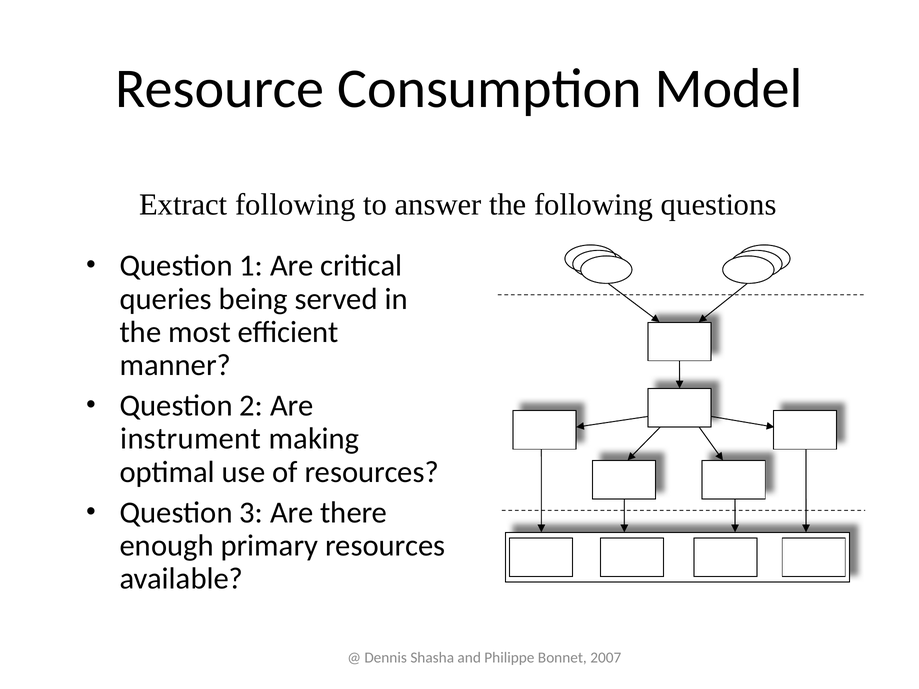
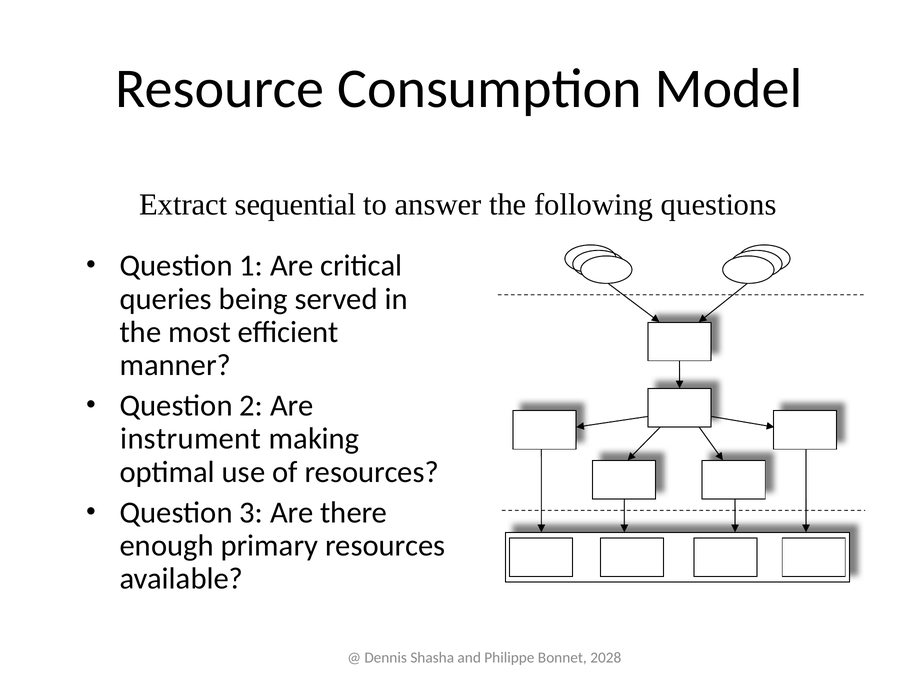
Extract following: following -> sequential (296, 205)
2007: 2007 -> 2028 (606, 658)
